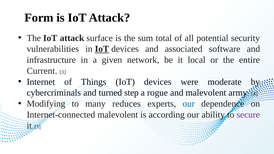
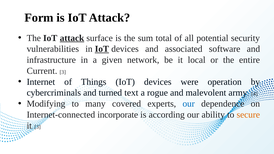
attack underline: none -> present (72, 38)
moderate: moderate -> operation (225, 82)
step: step -> text (131, 93)
reduces: reduces -> covered (127, 104)
Internet-connected malevolent: malevolent -> incorporate (118, 115)
secure colour: purple -> orange (248, 115)
